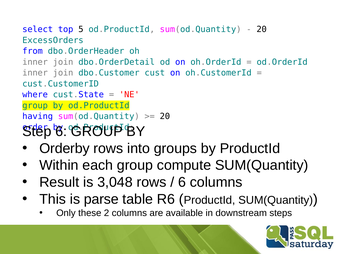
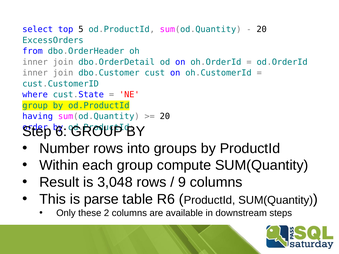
Orderby: Orderby -> Number (64, 149)
6: 6 -> 9 (182, 182)
